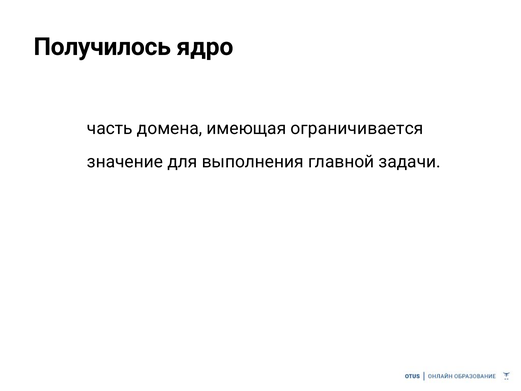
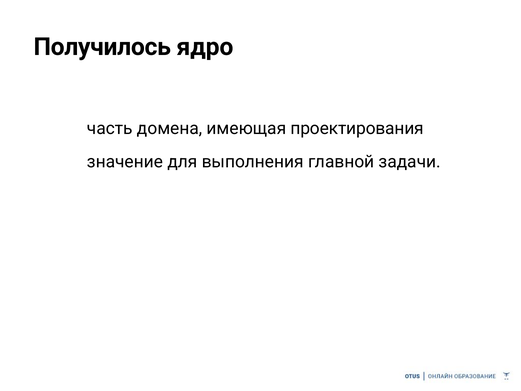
ограничивается: ограничивается -> проектирования (357, 128)
